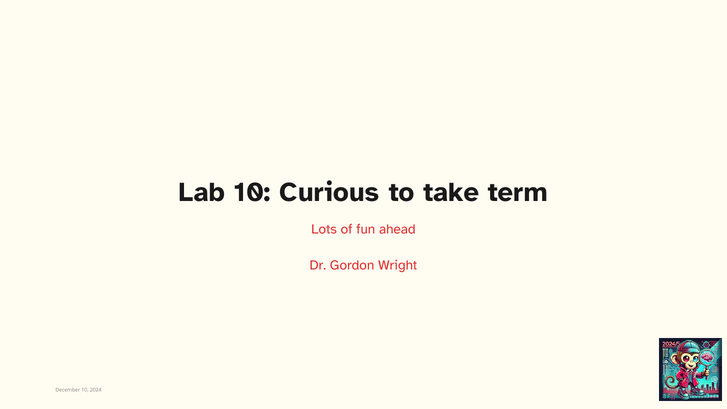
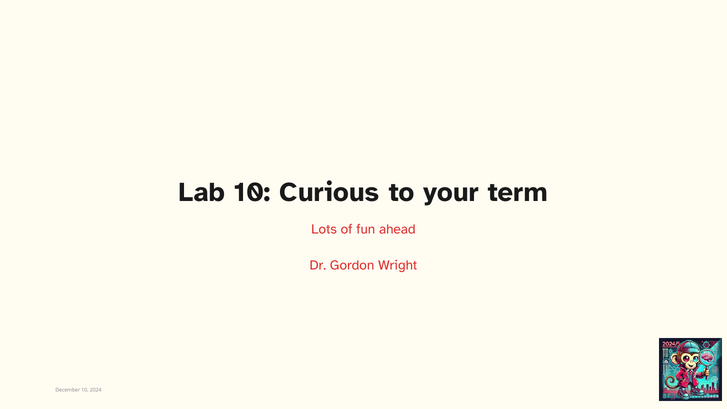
take: take -> your (451, 192)
